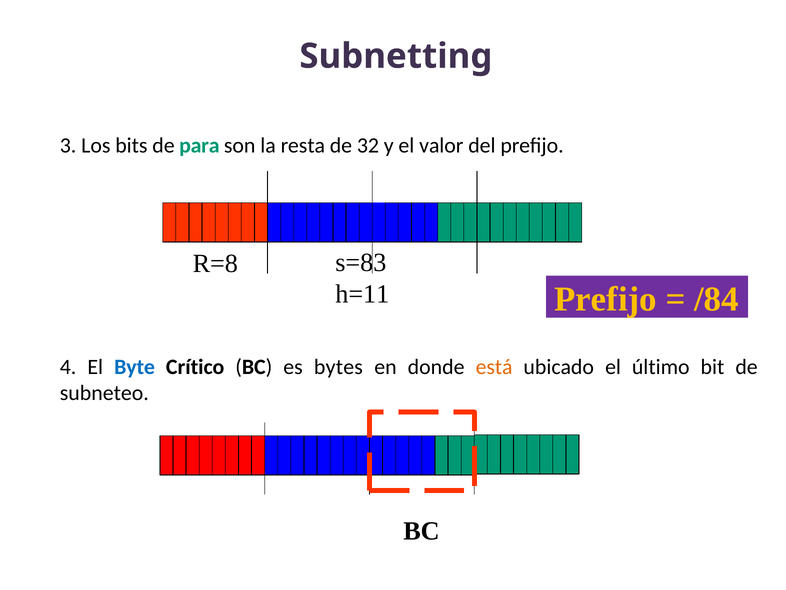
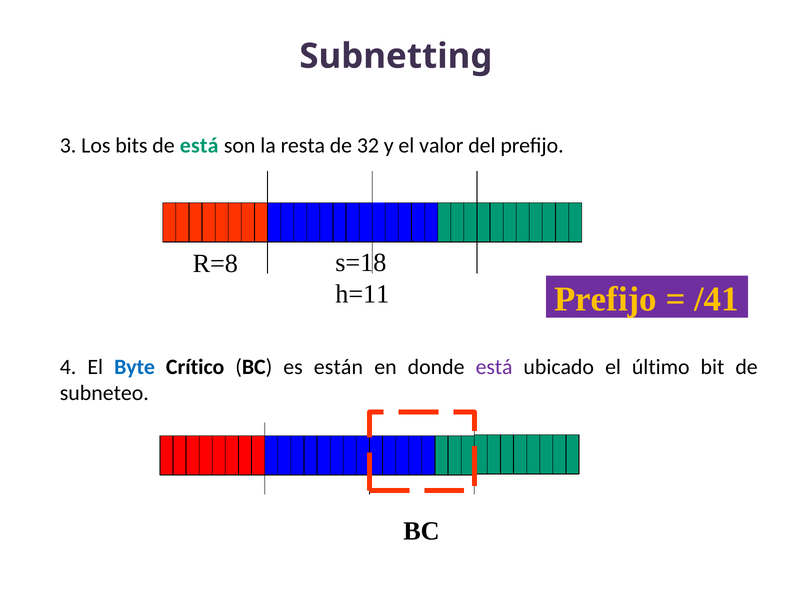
de para: para -> está (199, 145)
s=83: s=83 -> s=18 (361, 262)
/84: /84 -> /41 (716, 299)
bytes: bytes -> están (338, 367)
está colour: orange -> purple (494, 367)
